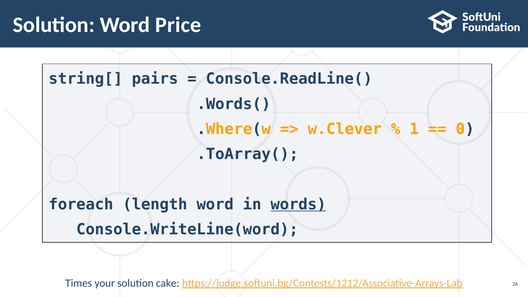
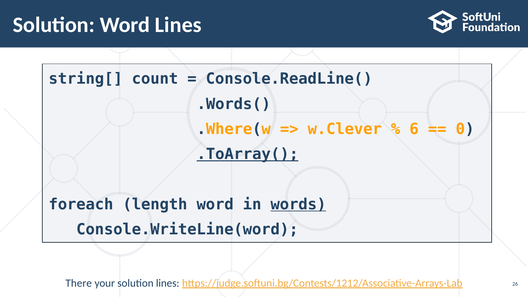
Word Price: Price -> Lines (178, 25)
pairs: pairs -> count (155, 79)
1: 1 -> 6 (414, 129)
.ToArray( underline: none -> present (248, 154)
Times: Times -> There (79, 283)
solution cake: cake -> lines (168, 283)
